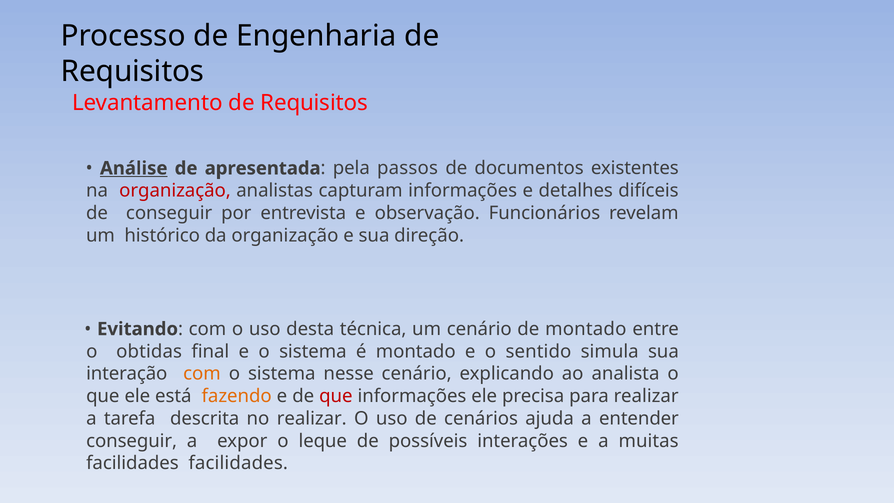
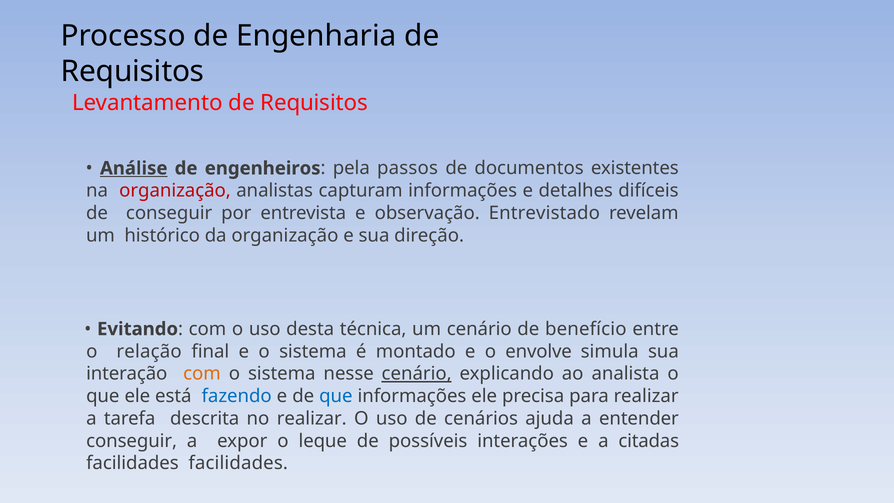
apresentada: apresentada -> engenheiros (263, 168)
Funcionários: Funcionários -> Entrevistado (544, 213)
de montado: montado -> benefício (586, 329)
obtidas: obtidas -> relação (149, 351)
sentido: sentido -> envolve (539, 351)
cenário underline: none -> present (417, 374)
fazendo colour: orange -> blue (237, 396)
que colour: red -> blue (336, 396)
muitas: muitas -> citadas (649, 441)
